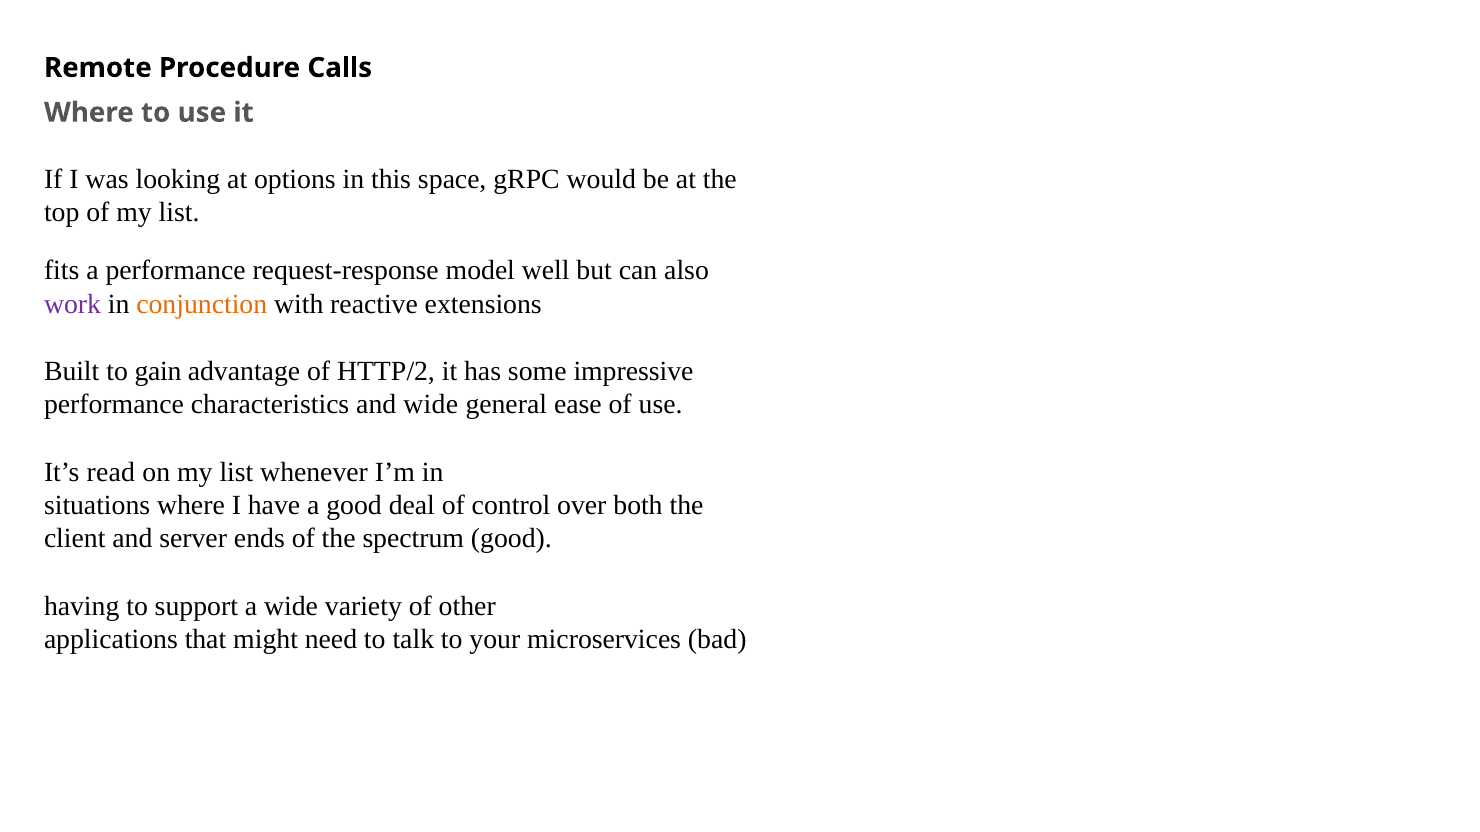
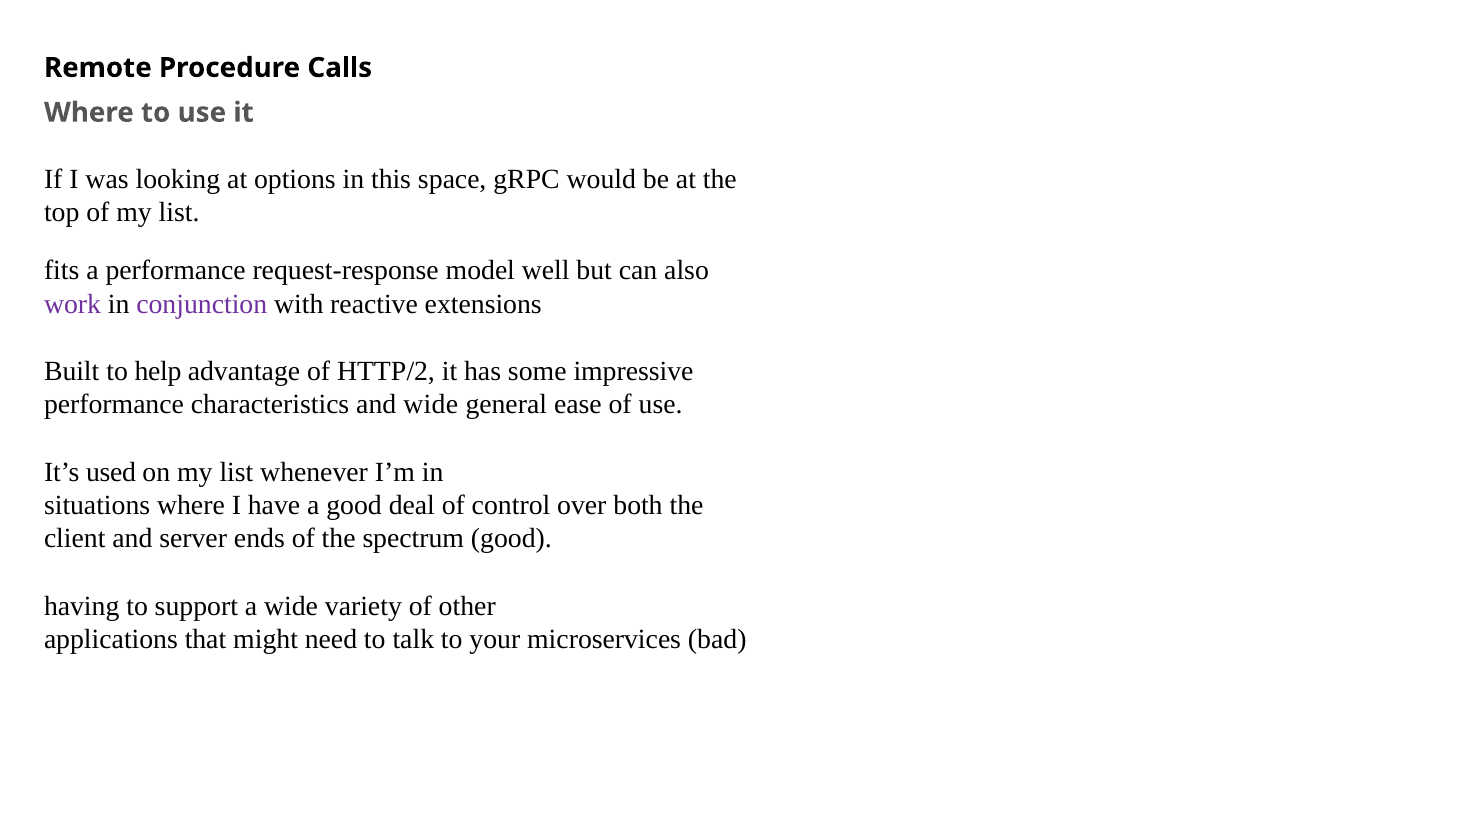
conjunction colour: orange -> purple (202, 304)
gain: gain -> help (158, 372)
read: read -> used (111, 472)
